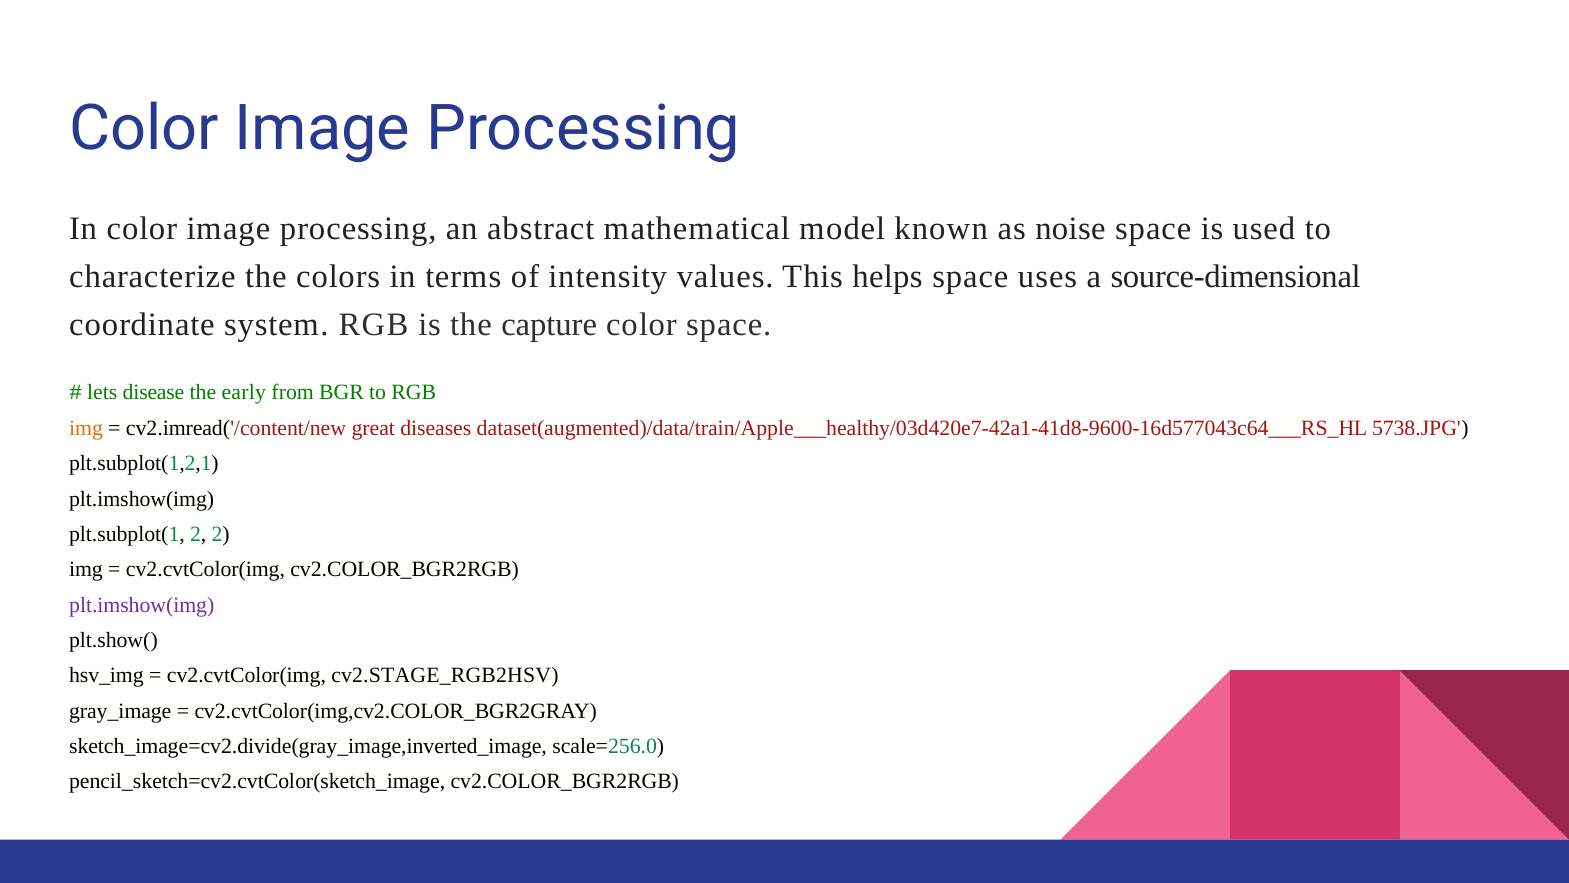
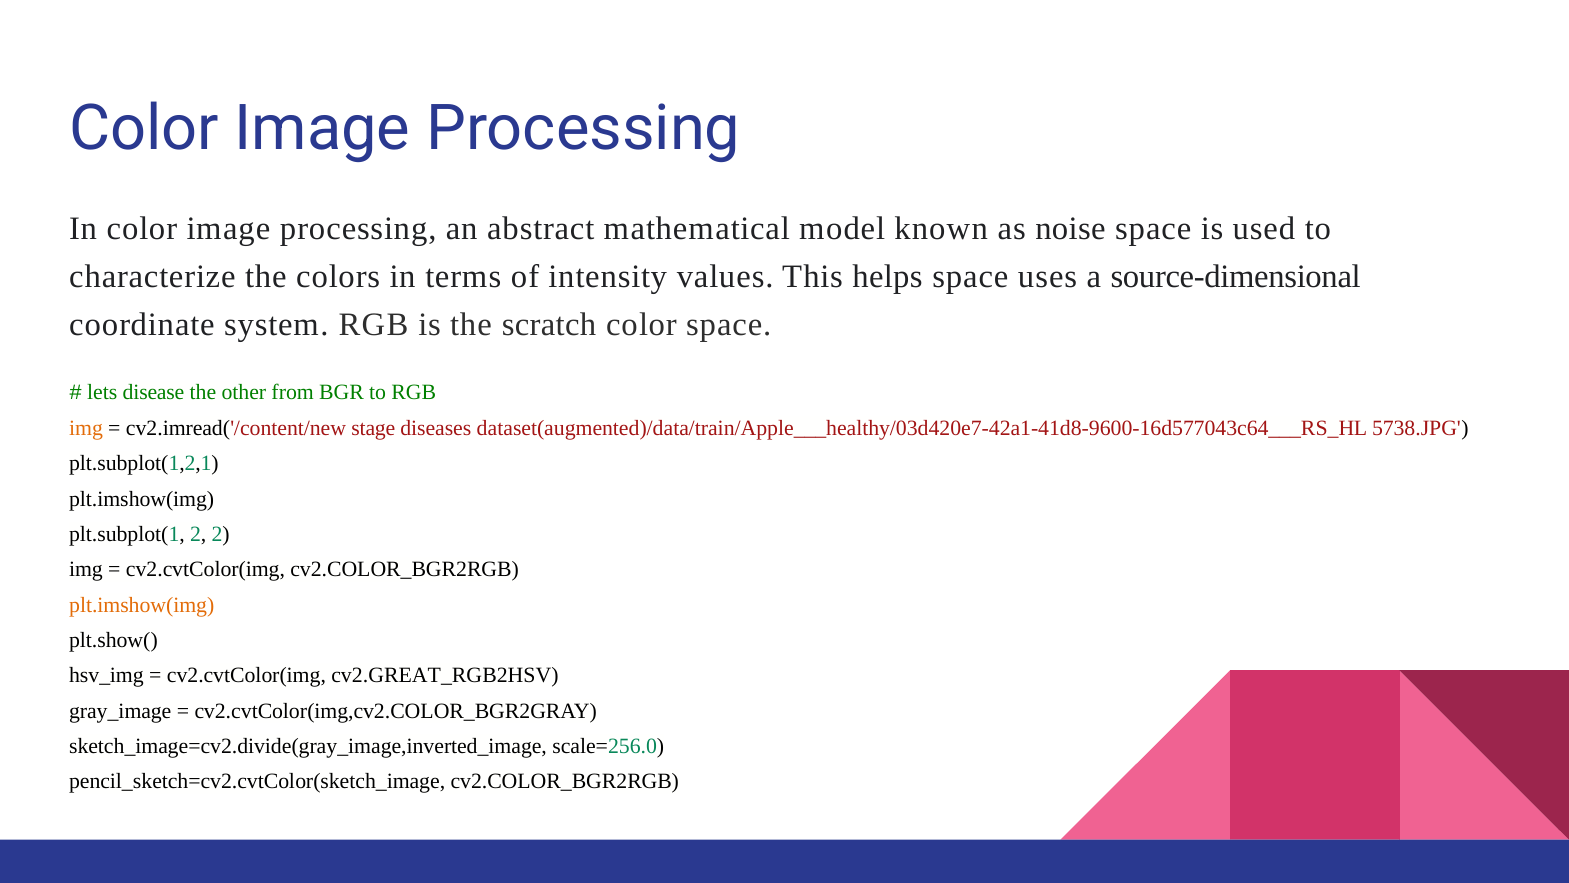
capture: capture -> scratch (549, 325)
early: early -> other (244, 393)
great: great -> stage (373, 428)
plt.imshow(img colour: purple -> orange (142, 605)
cv2.STAGE_RGB2HSV: cv2.STAGE_RGB2HSV -> cv2.GREAT_RGB2HSV (445, 675)
